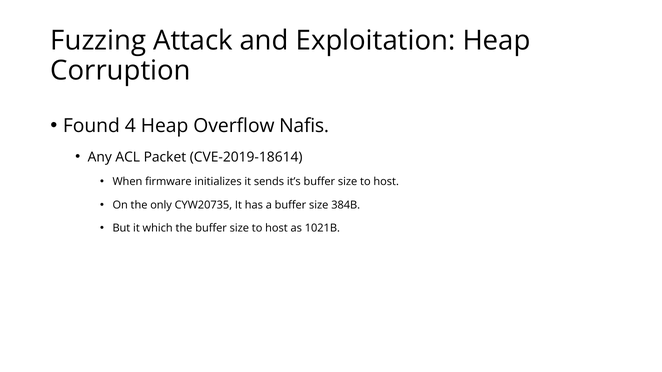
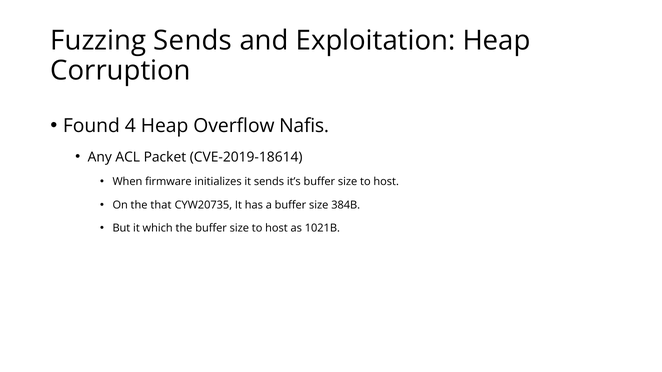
Fuzzing Attack: Attack -> Sends (193, 41)
only: only -> that (161, 205)
